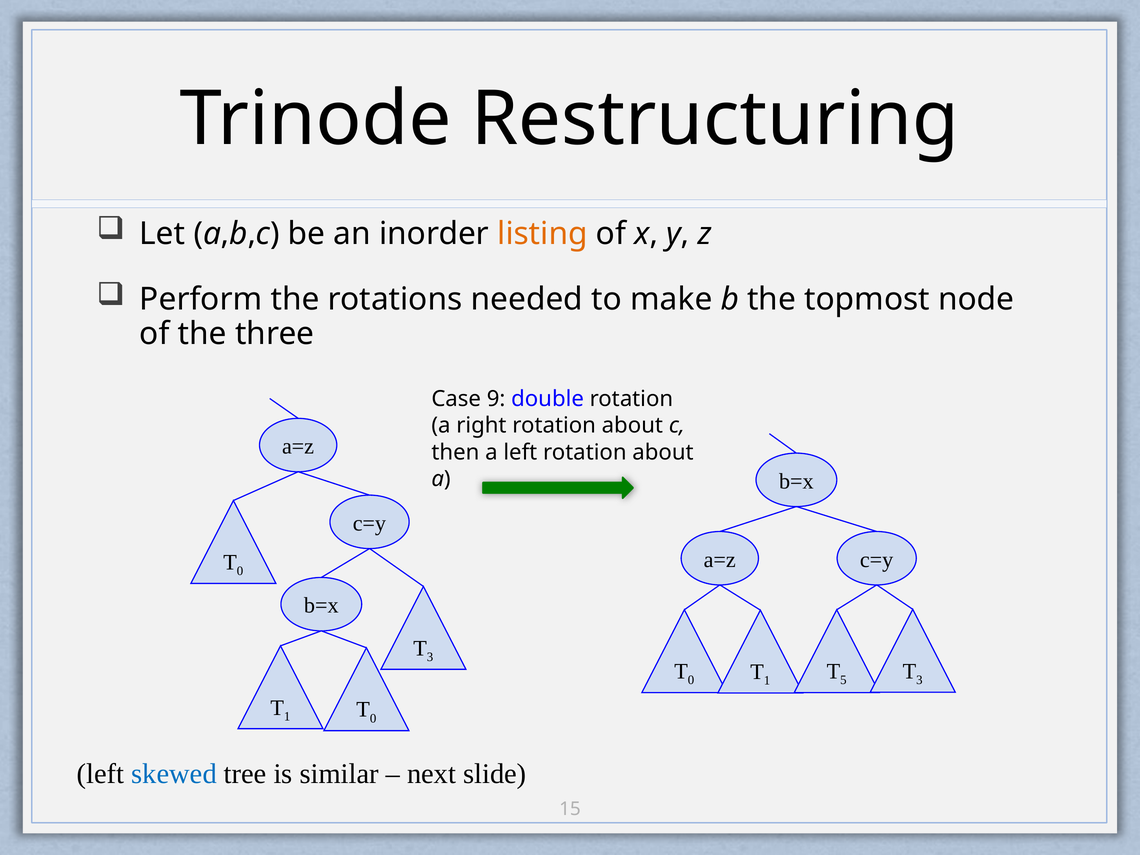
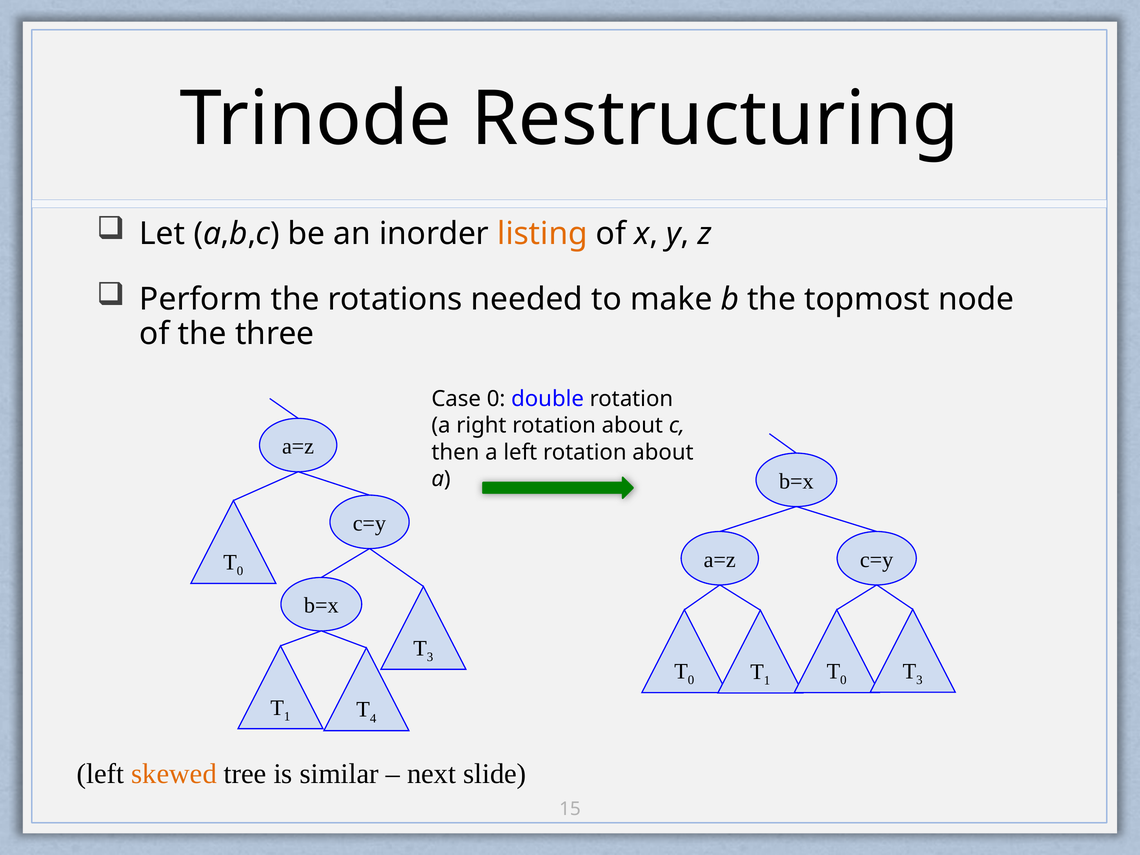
Case 9: 9 -> 0 (496, 399)
5: 5 -> 0 (843, 680)
0: 0 -> 4 (373, 718)
skewed colour: blue -> orange (174, 774)
